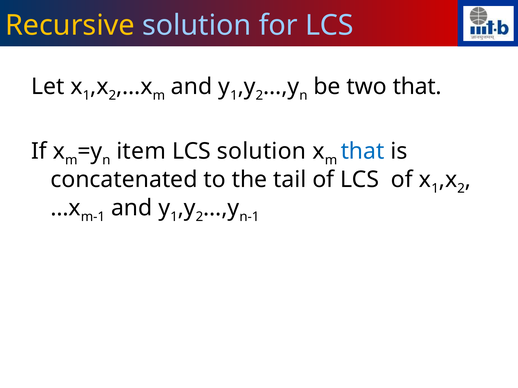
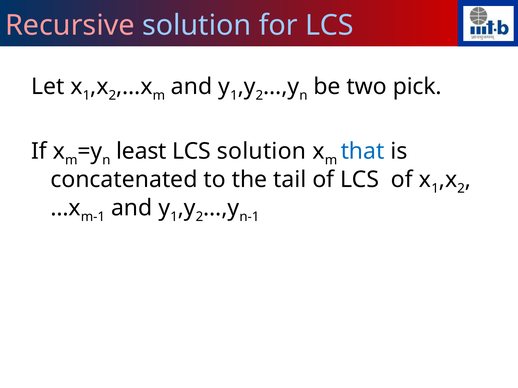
Recursive colour: yellow -> pink (70, 25)
two that: that -> pick (417, 87)
item: item -> least (141, 151)
